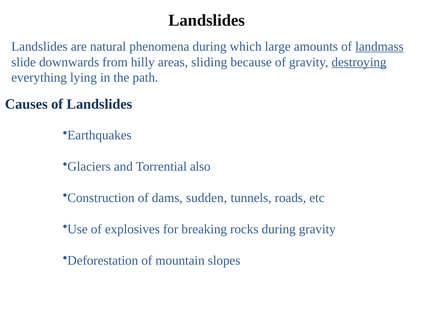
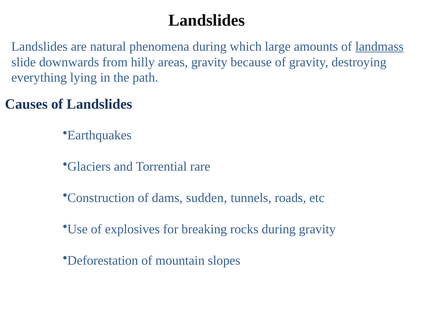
areas sliding: sliding -> gravity (209, 62)
destroying underline: present -> none (359, 62)
also: also -> rare (200, 167)
